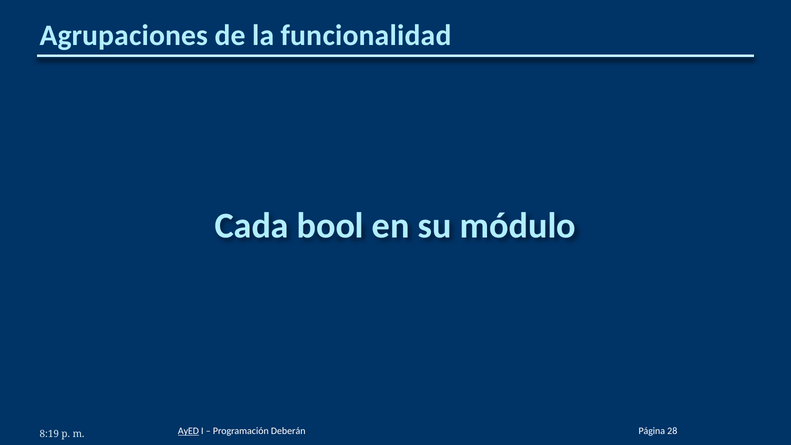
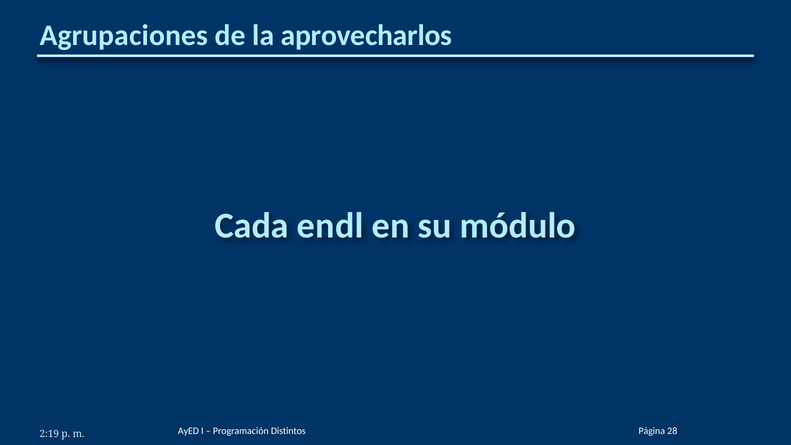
funcionalidad: funcionalidad -> aprovecharlos (366, 35)
bool: bool -> endl (330, 226)
AyED underline: present -> none (188, 431)
Deberán: Deberán -> Distintos (288, 431)
8:19: 8:19 -> 2:19 (49, 434)
